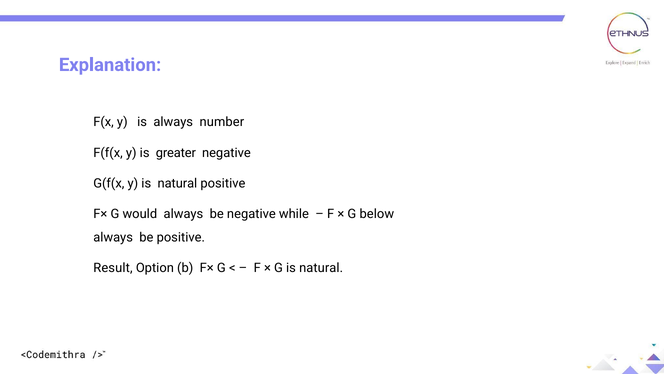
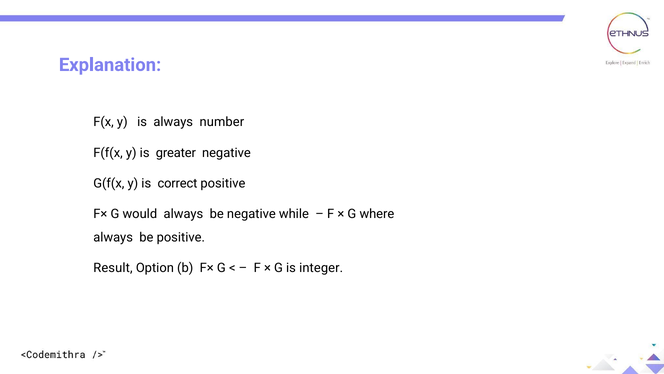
y is natural: natural -> correct (177, 183)
below: below -> where (377, 214)
G is natural: natural -> integer (321, 268)
